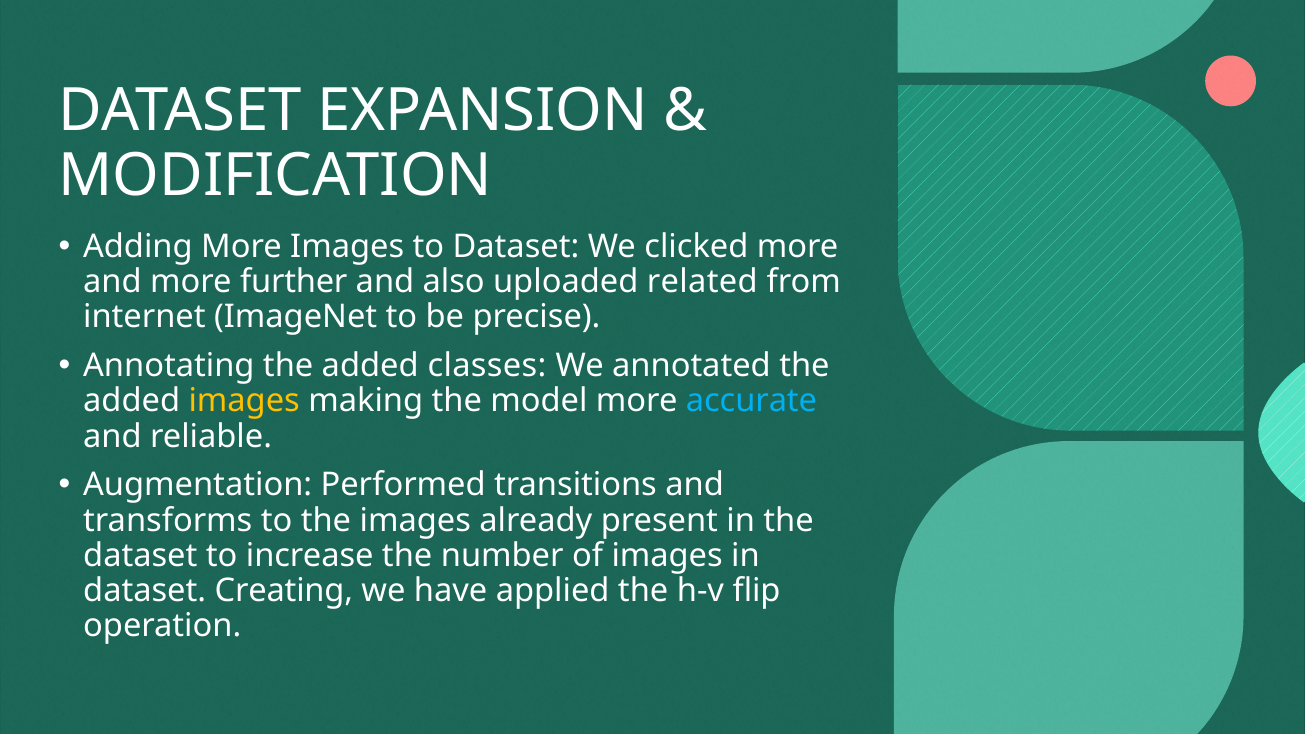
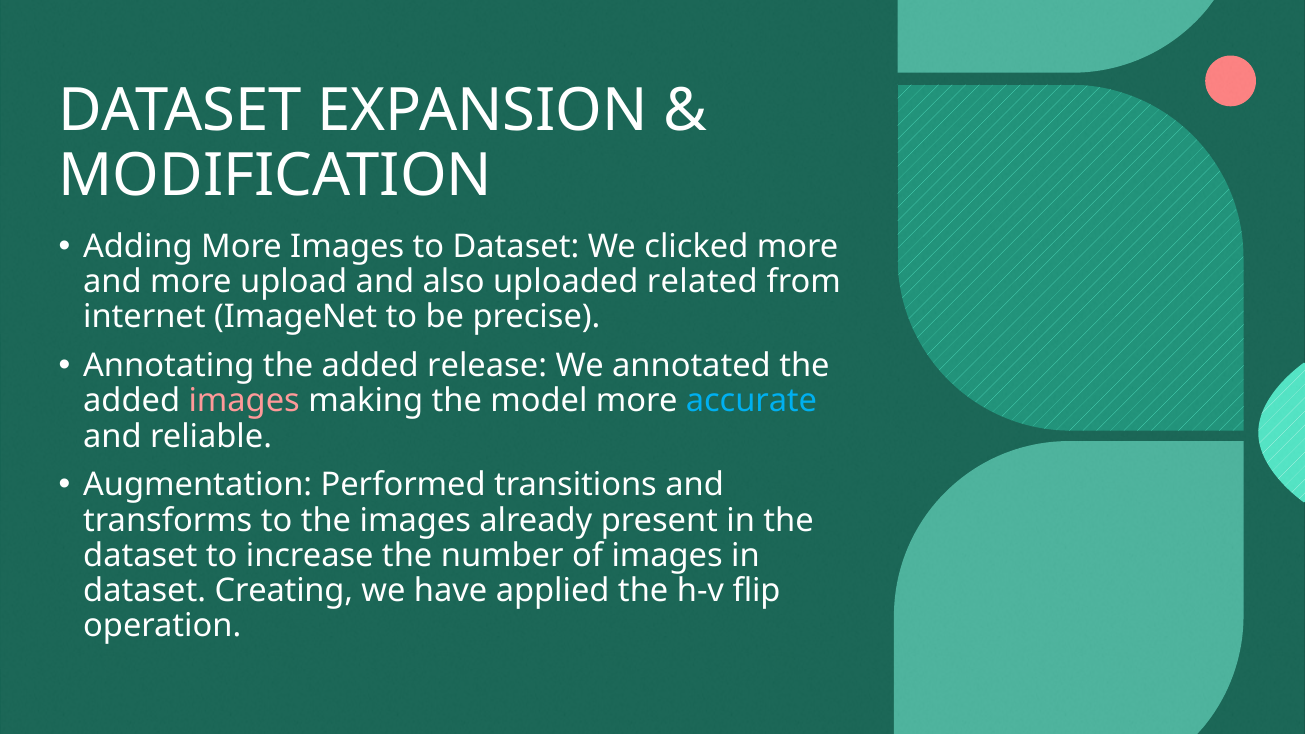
further: further -> upload (294, 282)
classes: classes -> release (487, 366)
images colour: yellow -> pink (244, 401)
